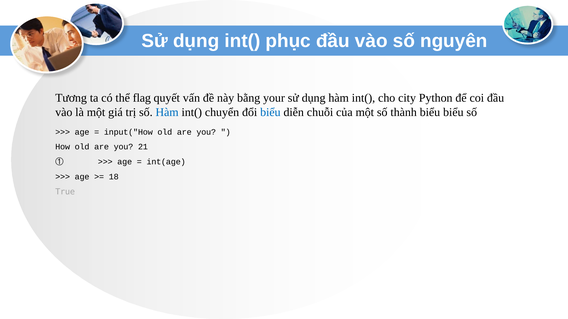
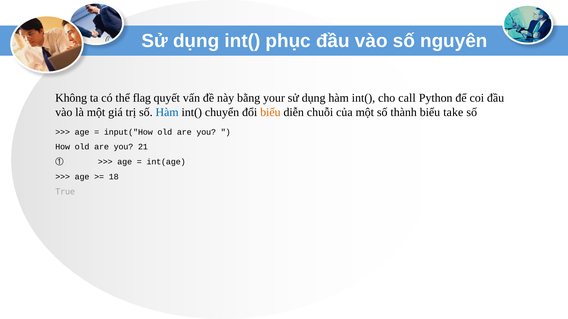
Tương: Tương -> Không (71, 98)
city: city -> call (407, 98)
biểu colour: blue -> orange (270, 112)
biểu biểu: biểu -> take (453, 112)
